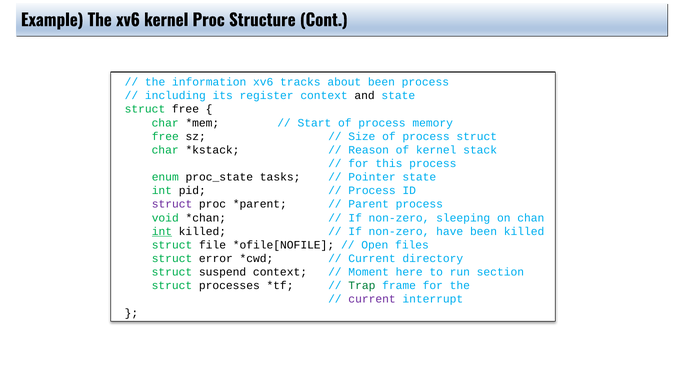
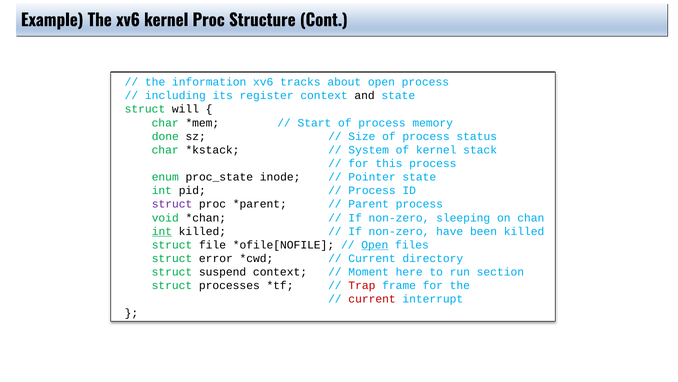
about been: been -> open (381, 82)
struct free: free -> will (185, 109)
free: free -> done (165, 136)
process struct: struct -> status (477, 136)
Reason: Reason -> System (369, 150)
tasks: tasks -> inode (280, 177)
Open underline: none -> present (375, 245)
Trap colour: green -> red (362, 285)
current colour: purple -> red (372, 299)
